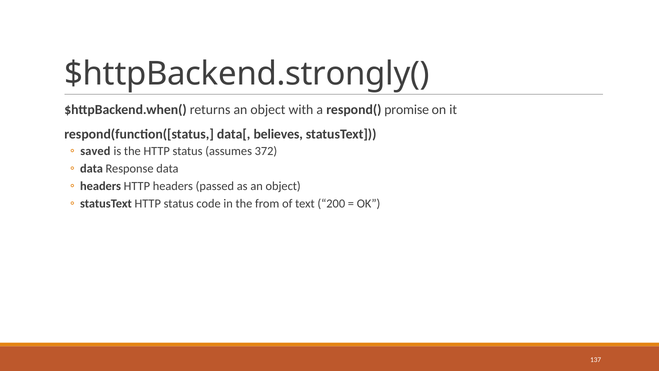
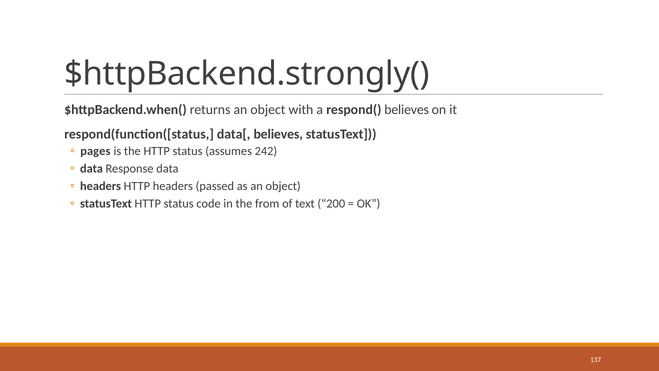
respond( promise: promise -> believes (407, 110)
saved: saved -> pages (95, 151)
372: 372 -> 242 (266, 151)
